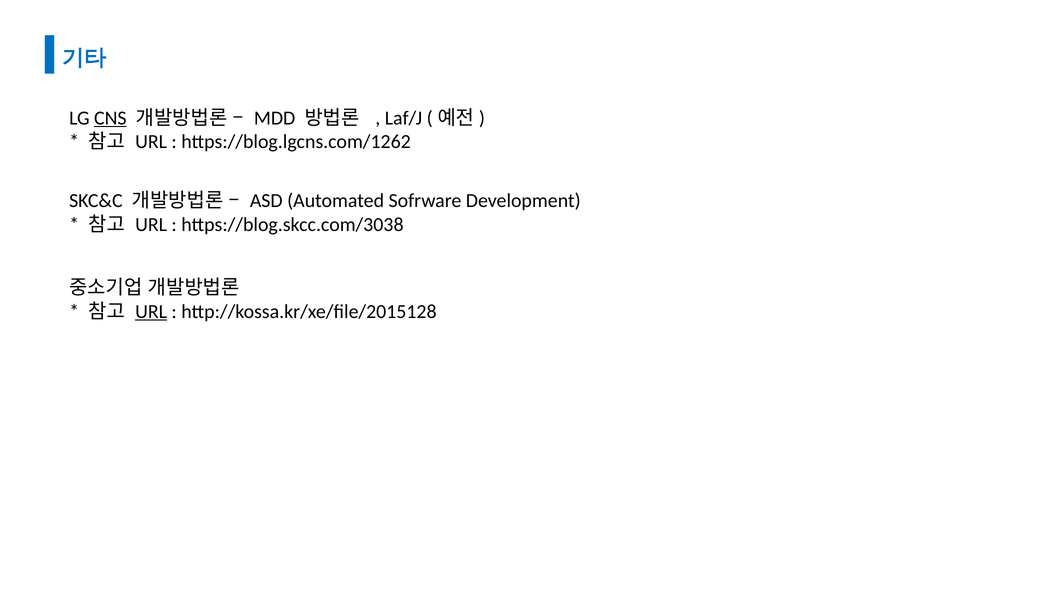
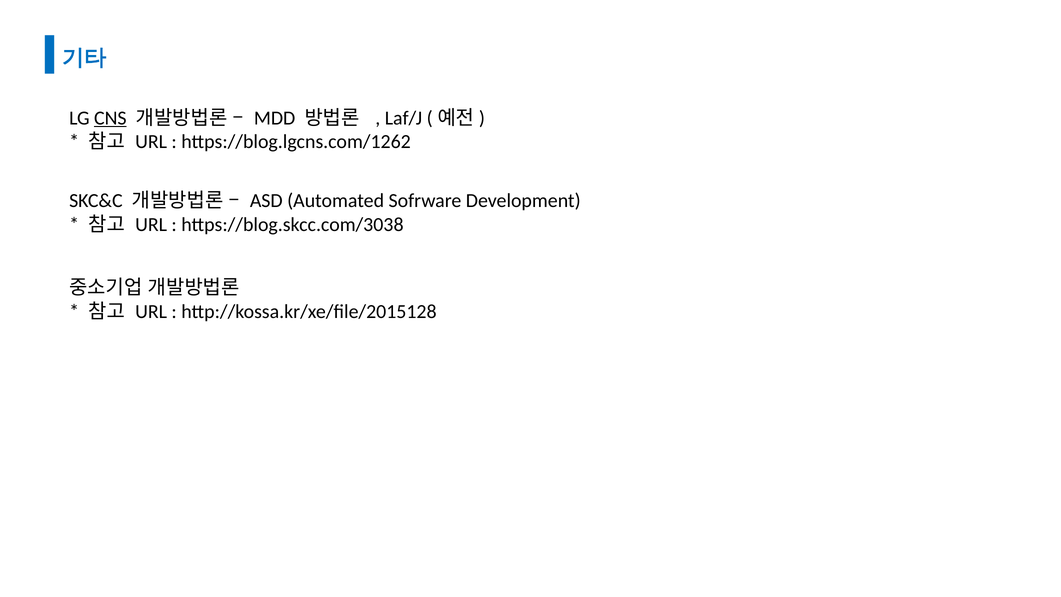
URL underline: present -> none (151, 311)
